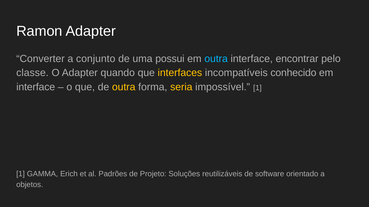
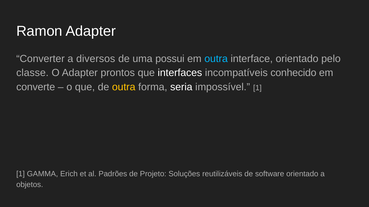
conjunto: conjunto -> diversos (96, 59)
interface encontrar: encontrar -> orientado (297, 59)
quando: quando -> prontos (118, 73)
interfaces colour: yellow -> white (180, 73)
interface: interface -> converte (36, 87)
seria colour: yellow -> white (181, 87)
